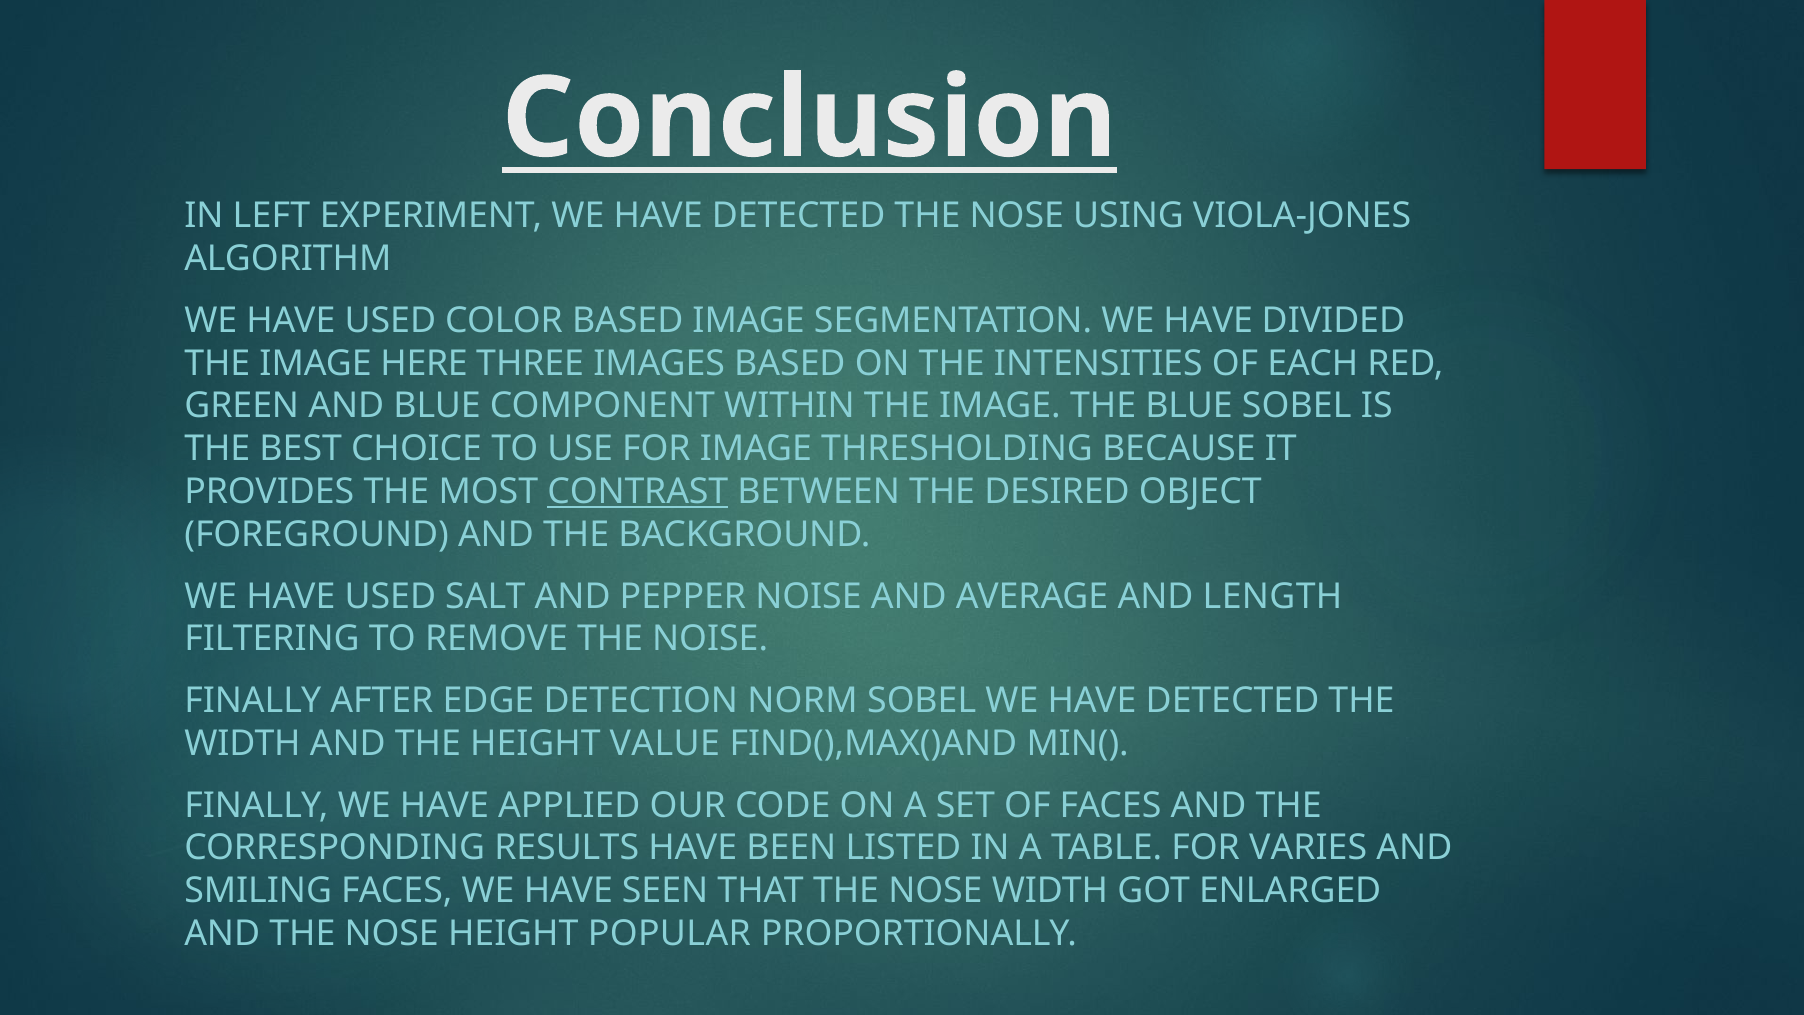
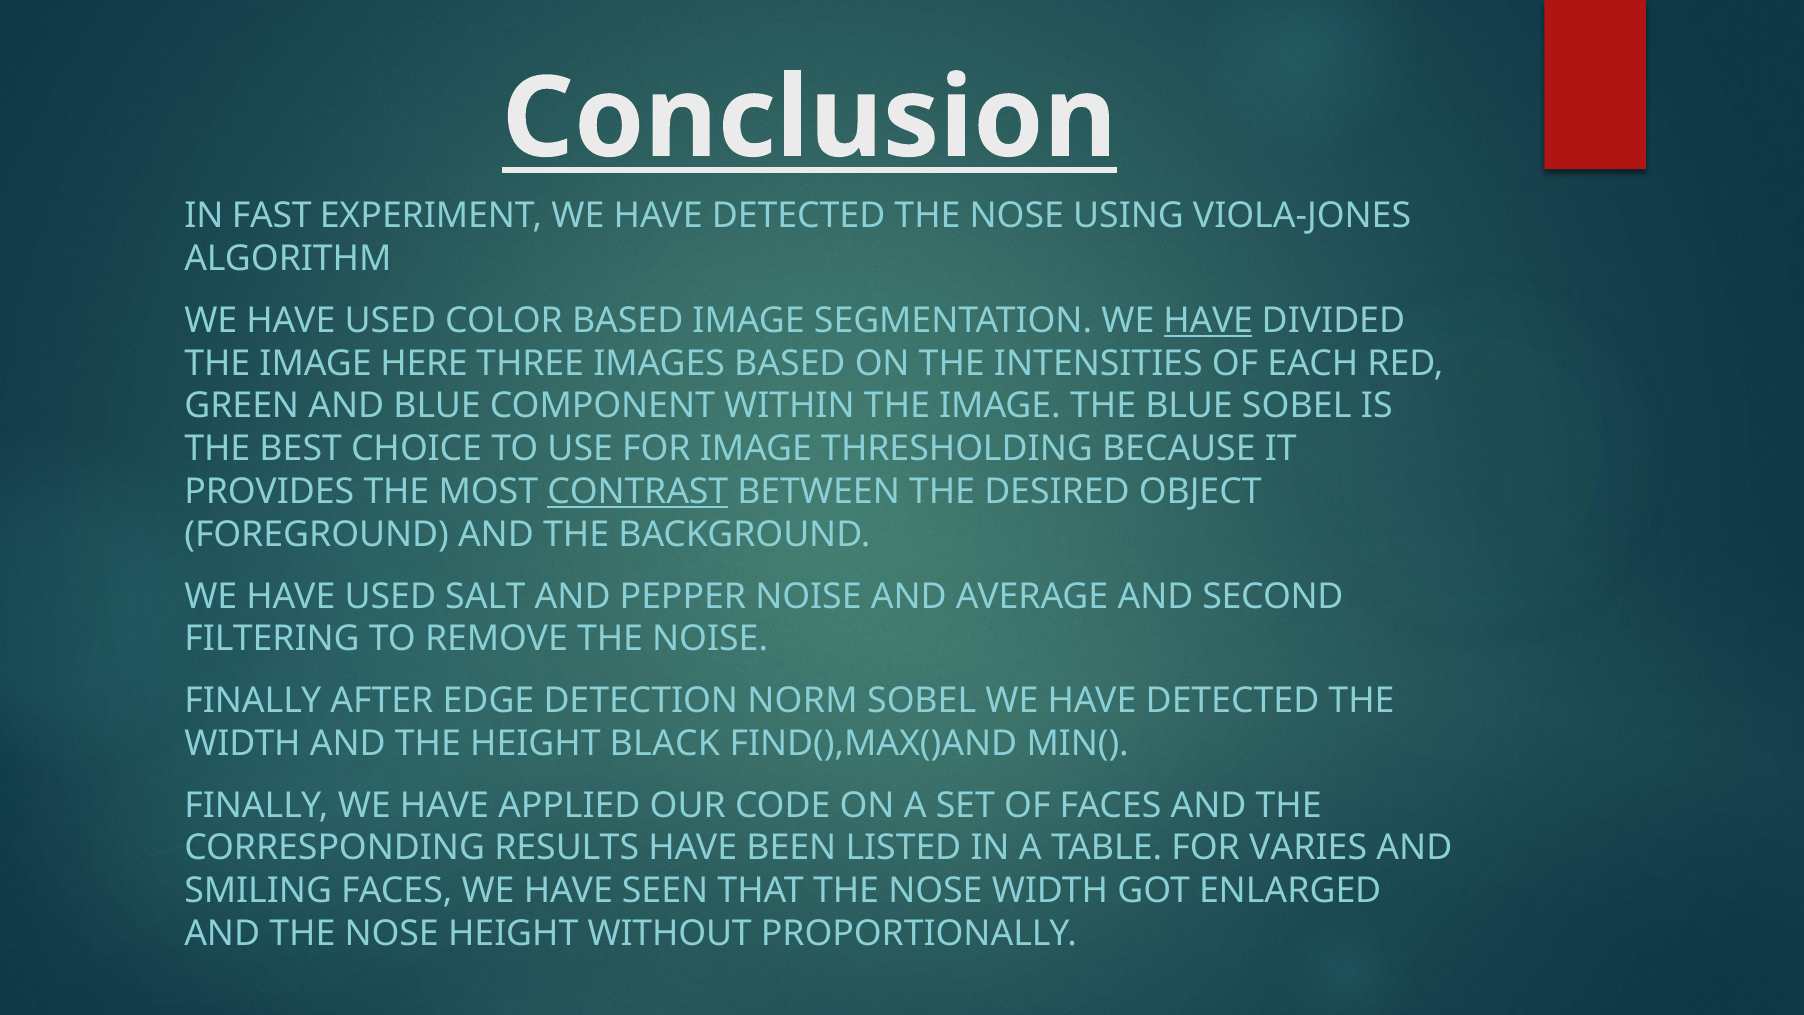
LEFT: LEFT -> FAST (272, 216)
HAVE underline: none -> present (1208, 320)
LENGTH: LENGTH -> SECOND (1273, 596)
VALUE: VALUE -> BLACK (665, 743)
POPULAR: POPULAR -> WITHOUT (670, 934)
